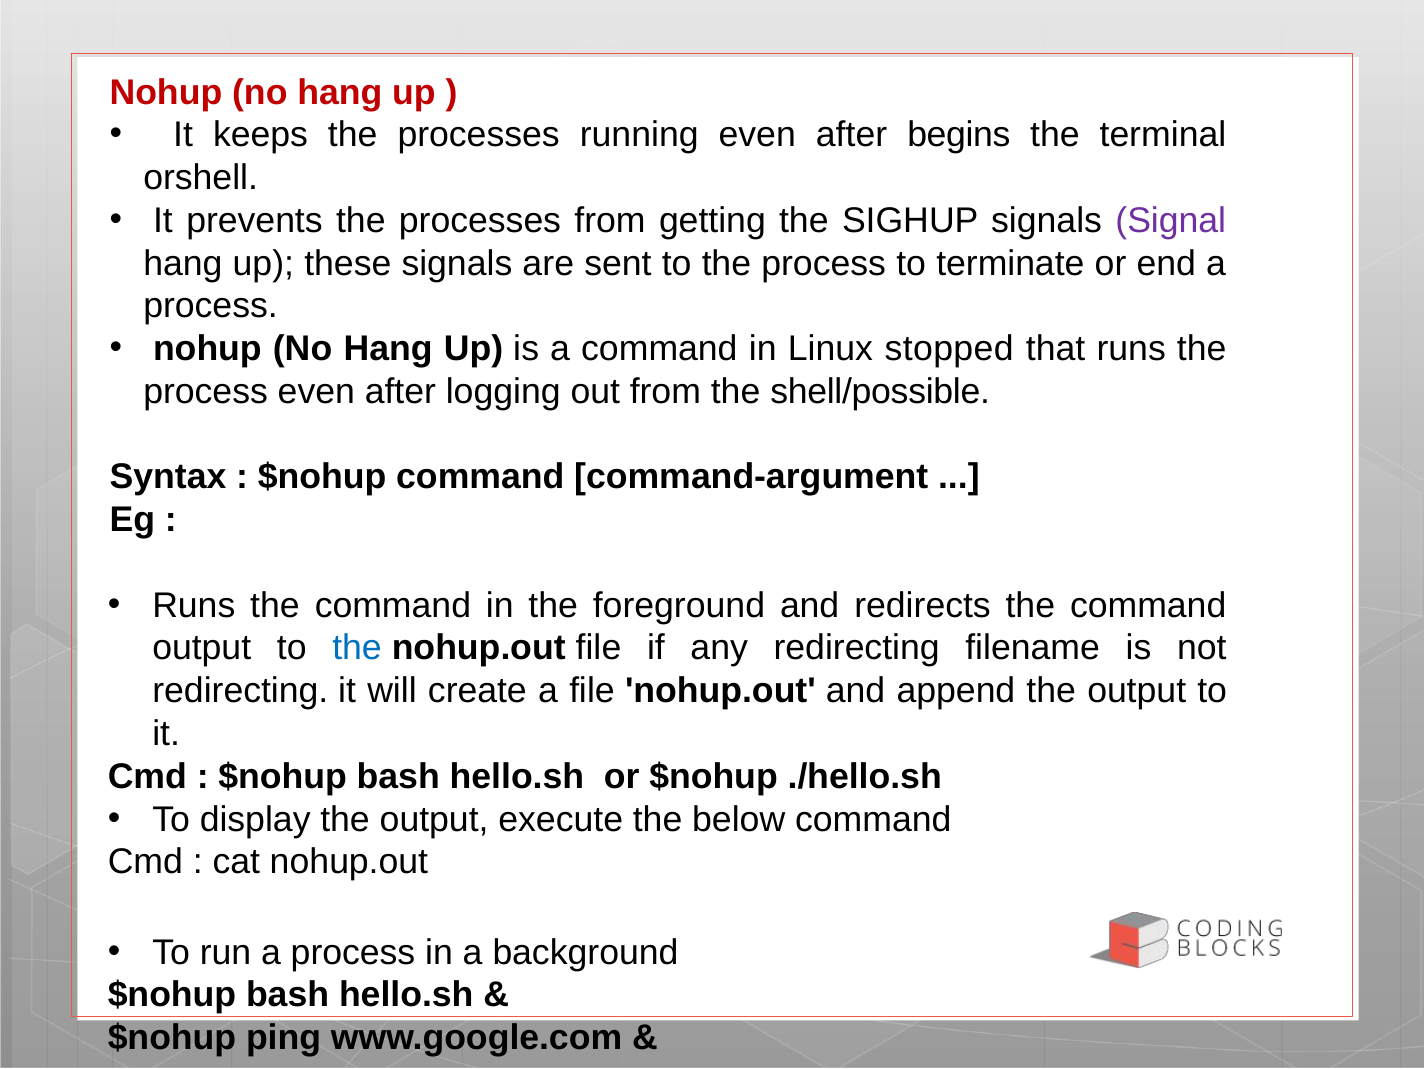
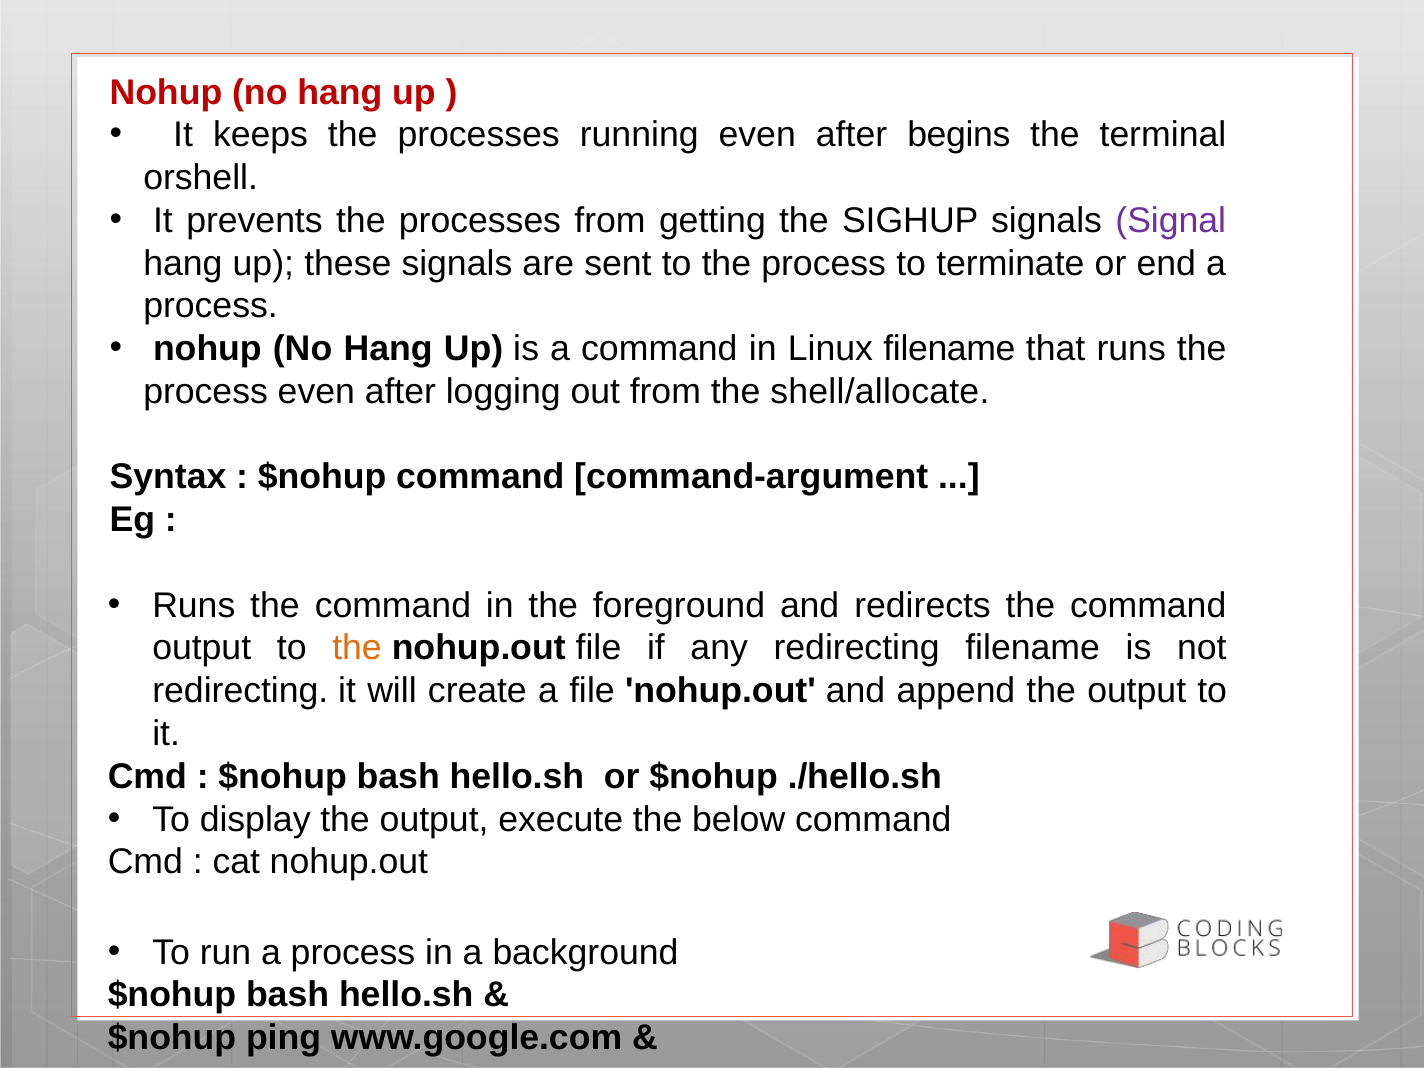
Linux stopped: stopped -> filename (950, 349)
shell/possible: shell/possible -> shell/allocate (880, 392)
the colour: blue -> orange (357, 648)
